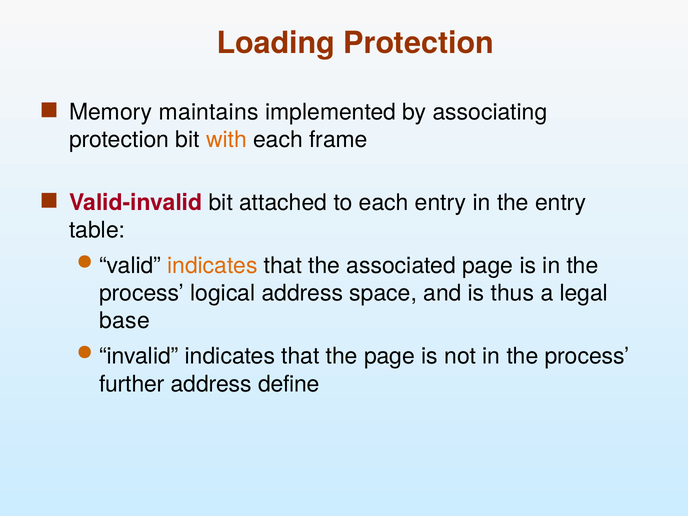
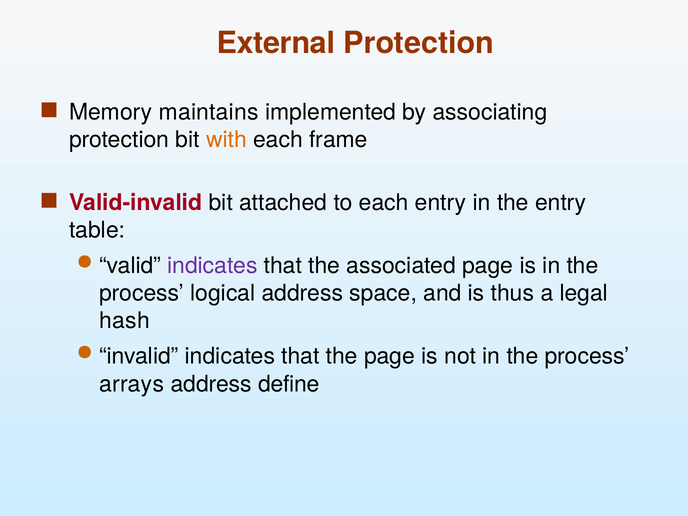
Loading: Loading -> External (276, 43)
indicates colour: orange -> purple (213, 266)
base: base -> hash (125, 321)
further: further -> arrays (132, 384)
